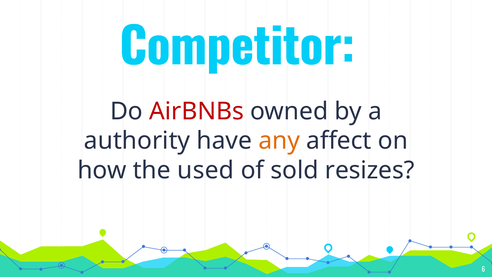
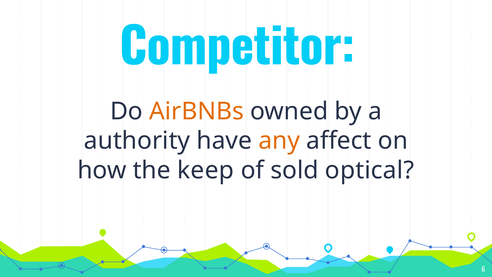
AirBNBs colour: red -> orange (197, 111)
used: used -> keep (206, 170)
resizes: resizes -> optical (370, 170)
